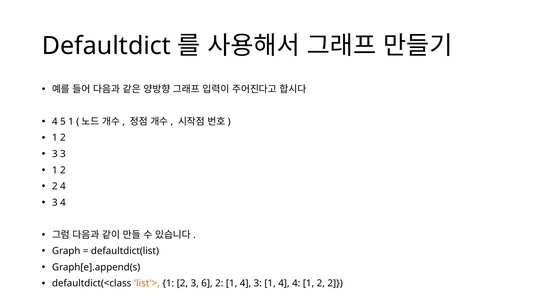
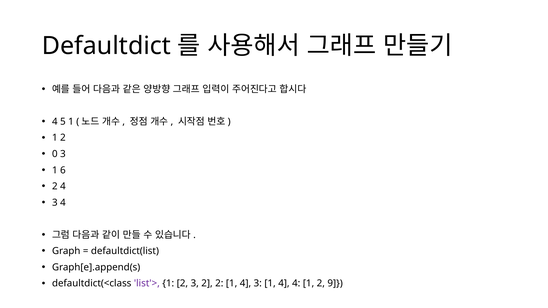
3: 3 -> 0 (55, 154)
2: 2 -> 6 (63, 170)
list'> colour: orange -> purple (147, 284)
3 6: 6 -> 2 (207, 284)
2 2: 2 -> 9 (335, 284)
